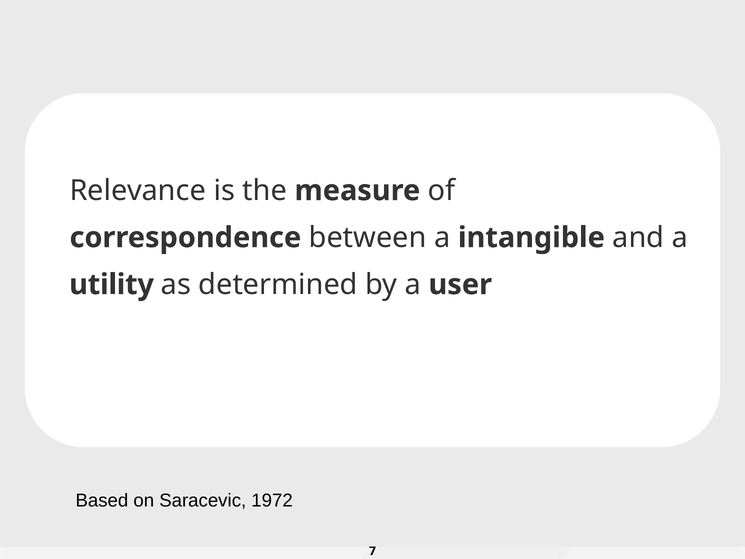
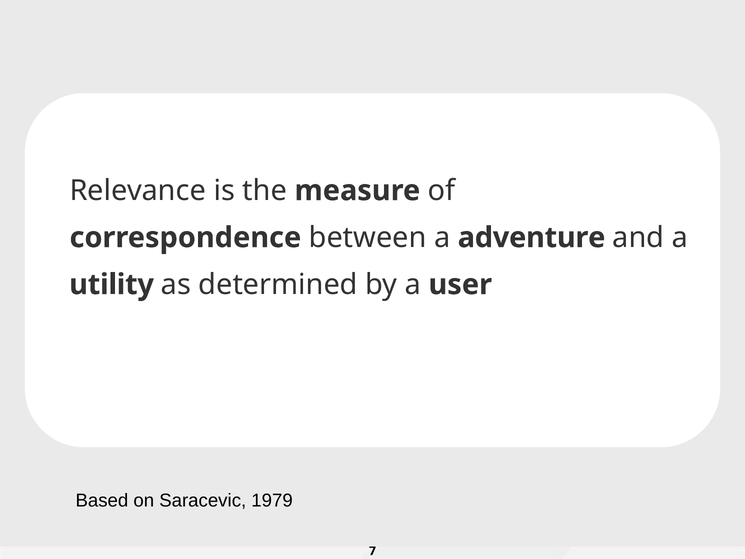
intangible: intangible -> adventure (532, 237)
1972: 1972 -> 1979 (272, 500)
